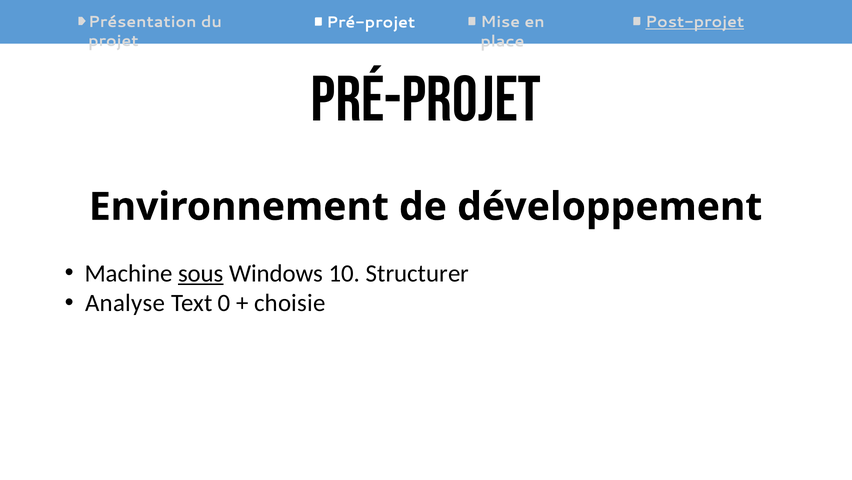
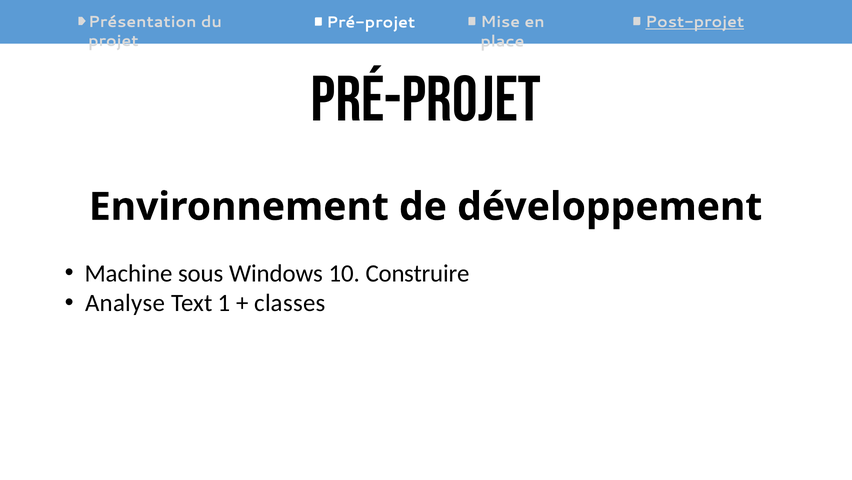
sous underline: present -> none (201, 273)
Structurer: Structurer -> Construire (418, 273)
0: 0 -> 1 (224, 303)
choisie: choisie -> classes (290, 303)
